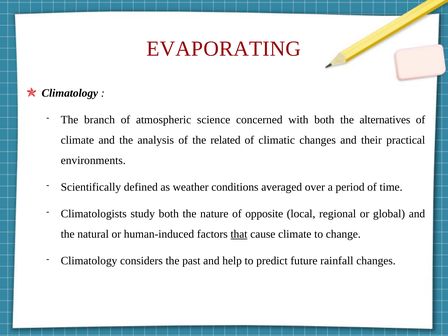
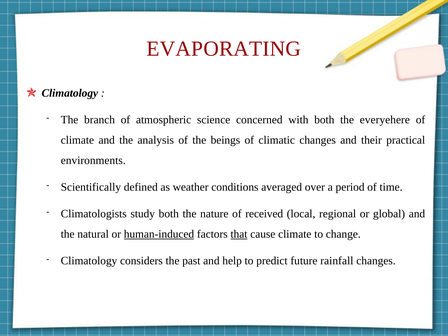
alternatives: alternatives -> everyehere (385, 120)
related: related -> beings (225, 140)
opposite: opposite -> received (264, 214)
human-induced underline: none -> present (159, 234)
